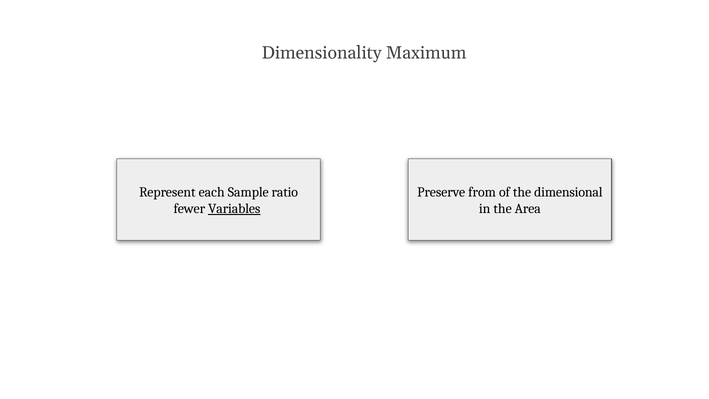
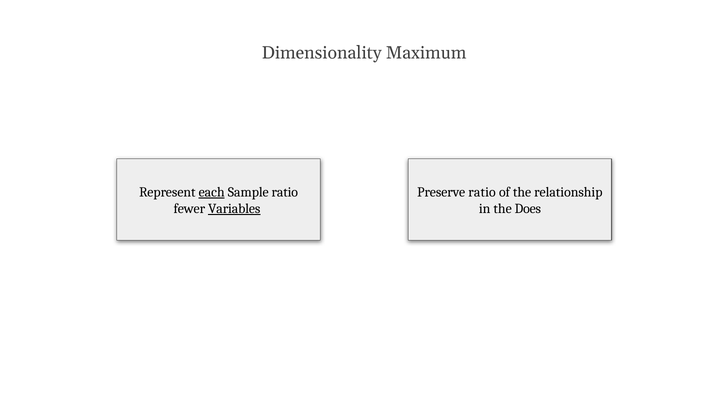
each underline: none -> present (212, 192)
Preserve from: from -> ratio (482, 192)
dimensional: dimensional -> relationship (568, 192)
Area: Area -> Does (528, 209)
